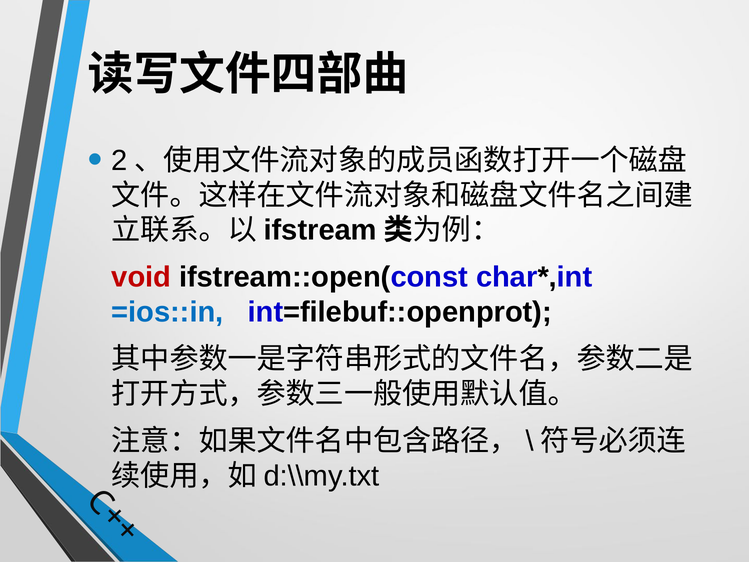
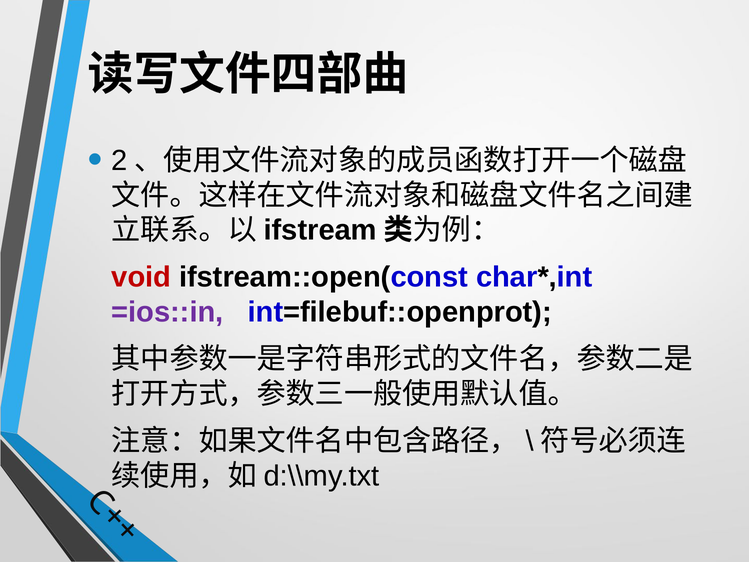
=ios::in colour: blue -> purple (167, 312)
